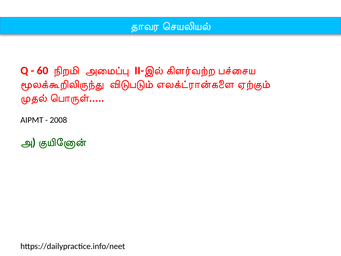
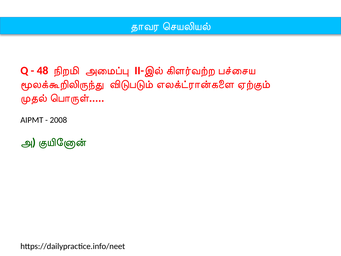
60: 60 -> 48 (43, 71)
